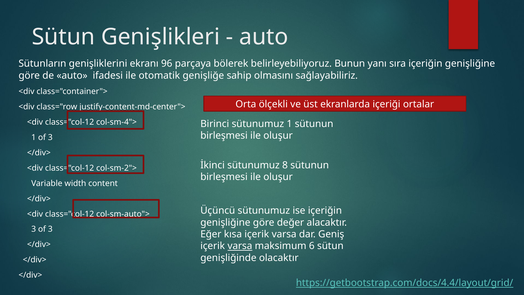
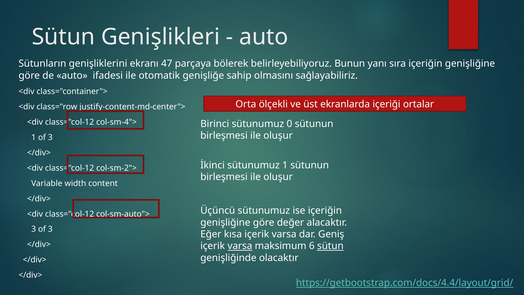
96: 96 -> 47 (167, 64)
sütunumuz 1: 1 -> 0 (289, 124)
sütunumuz 8: 8 -> 1 (285, 165)
sütun underline: none -> present (330, 246)
